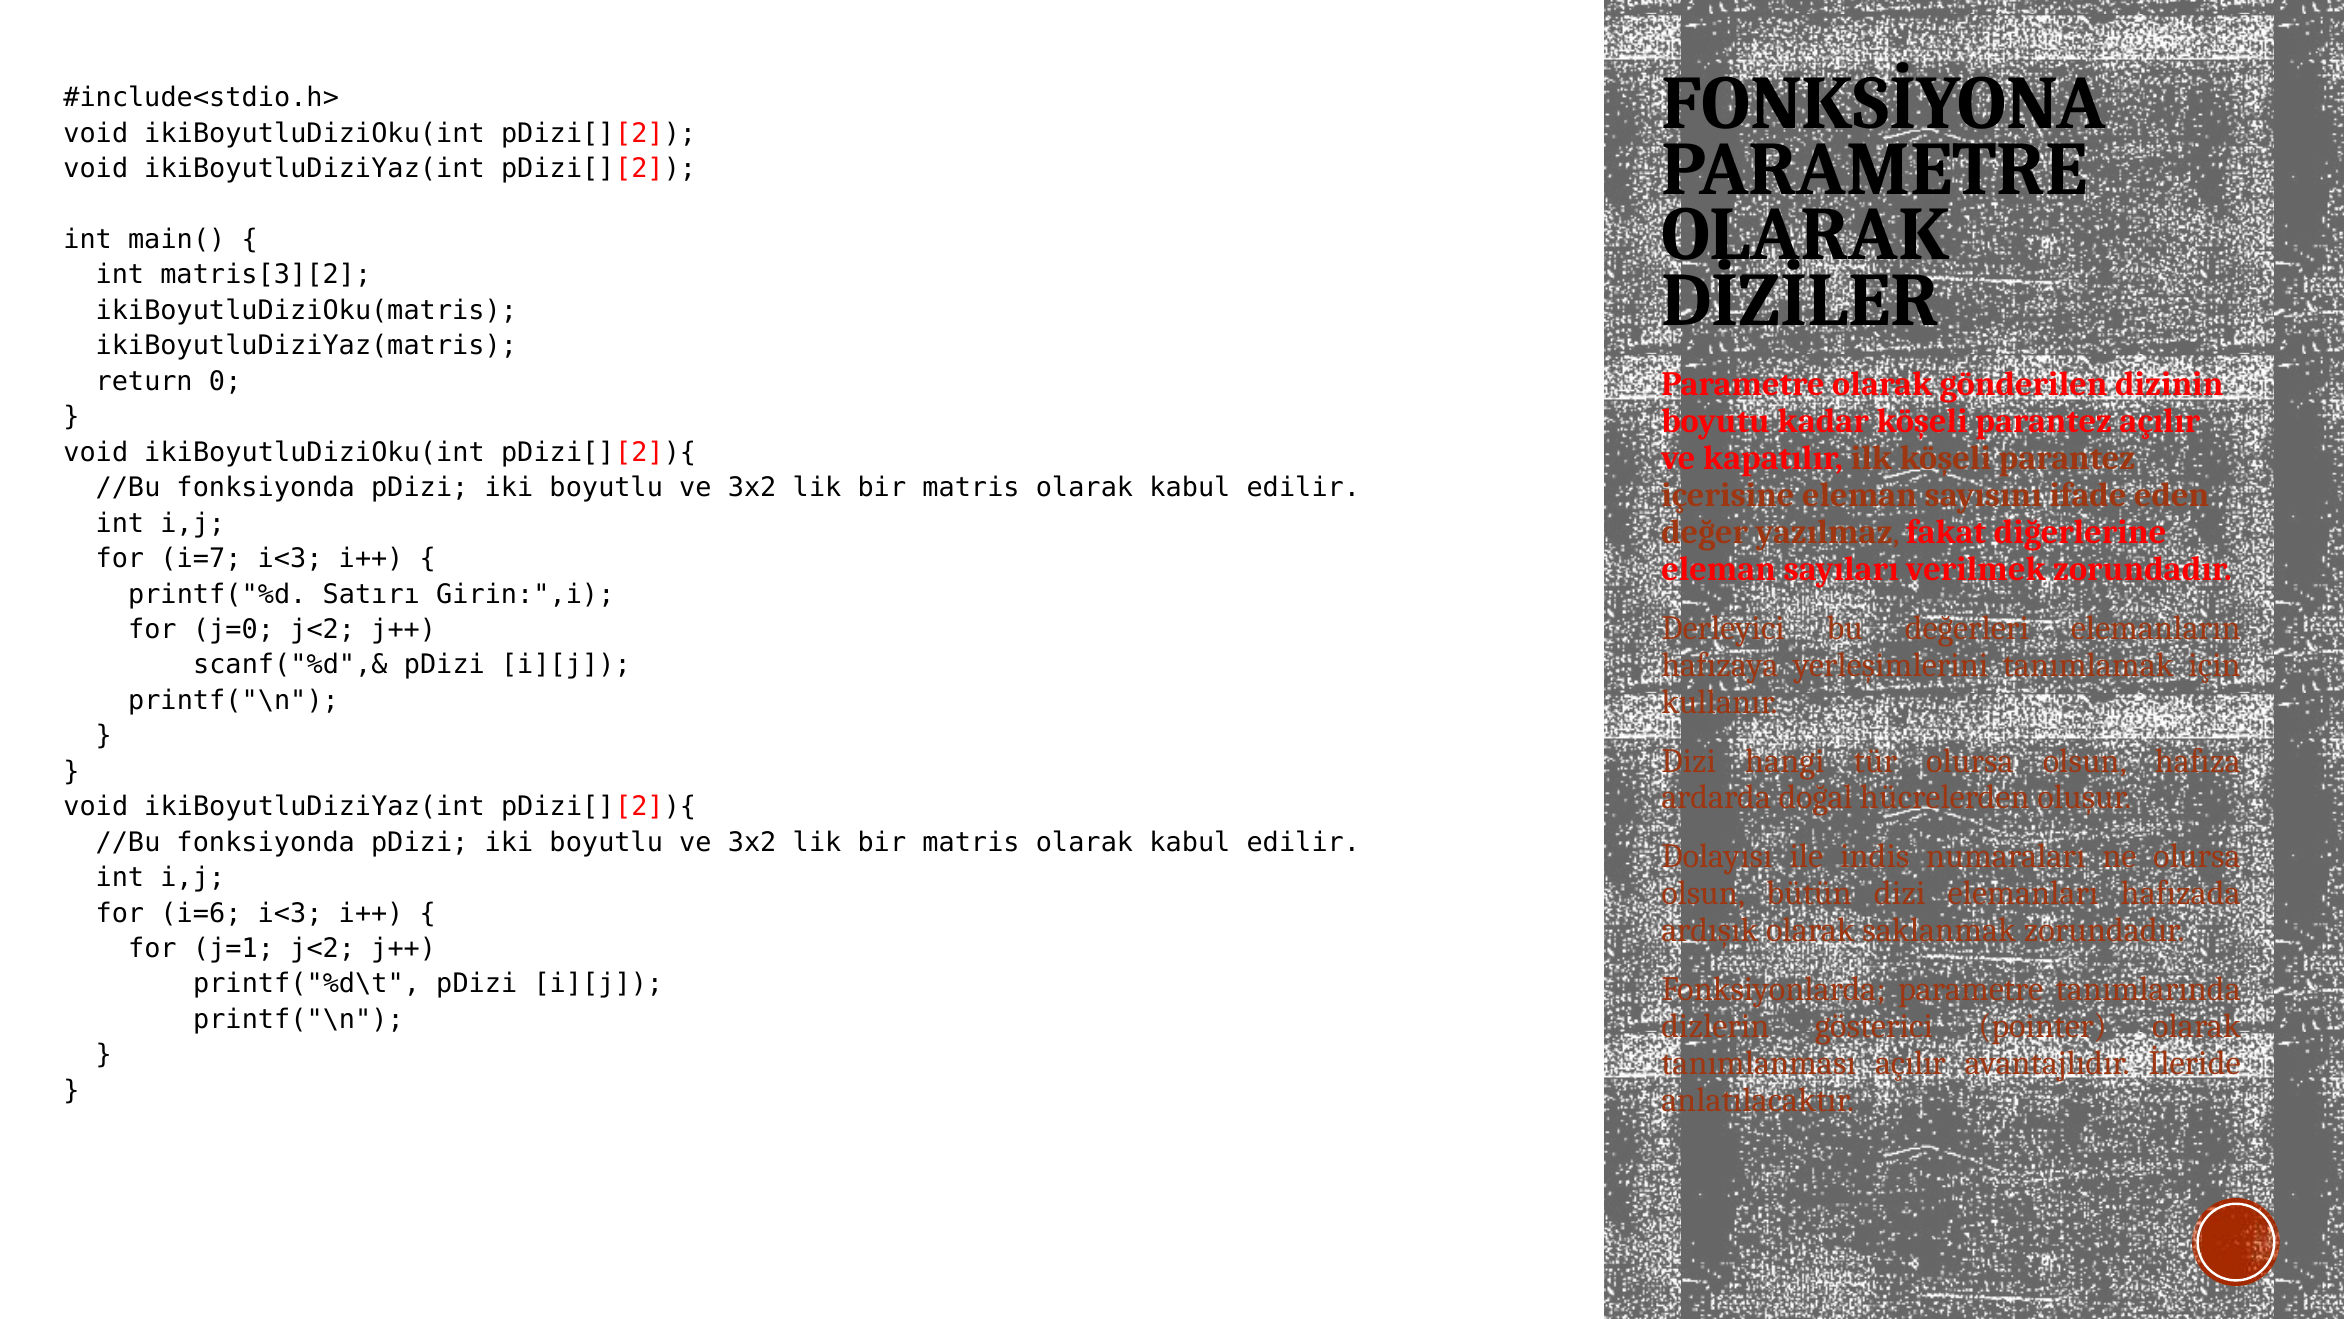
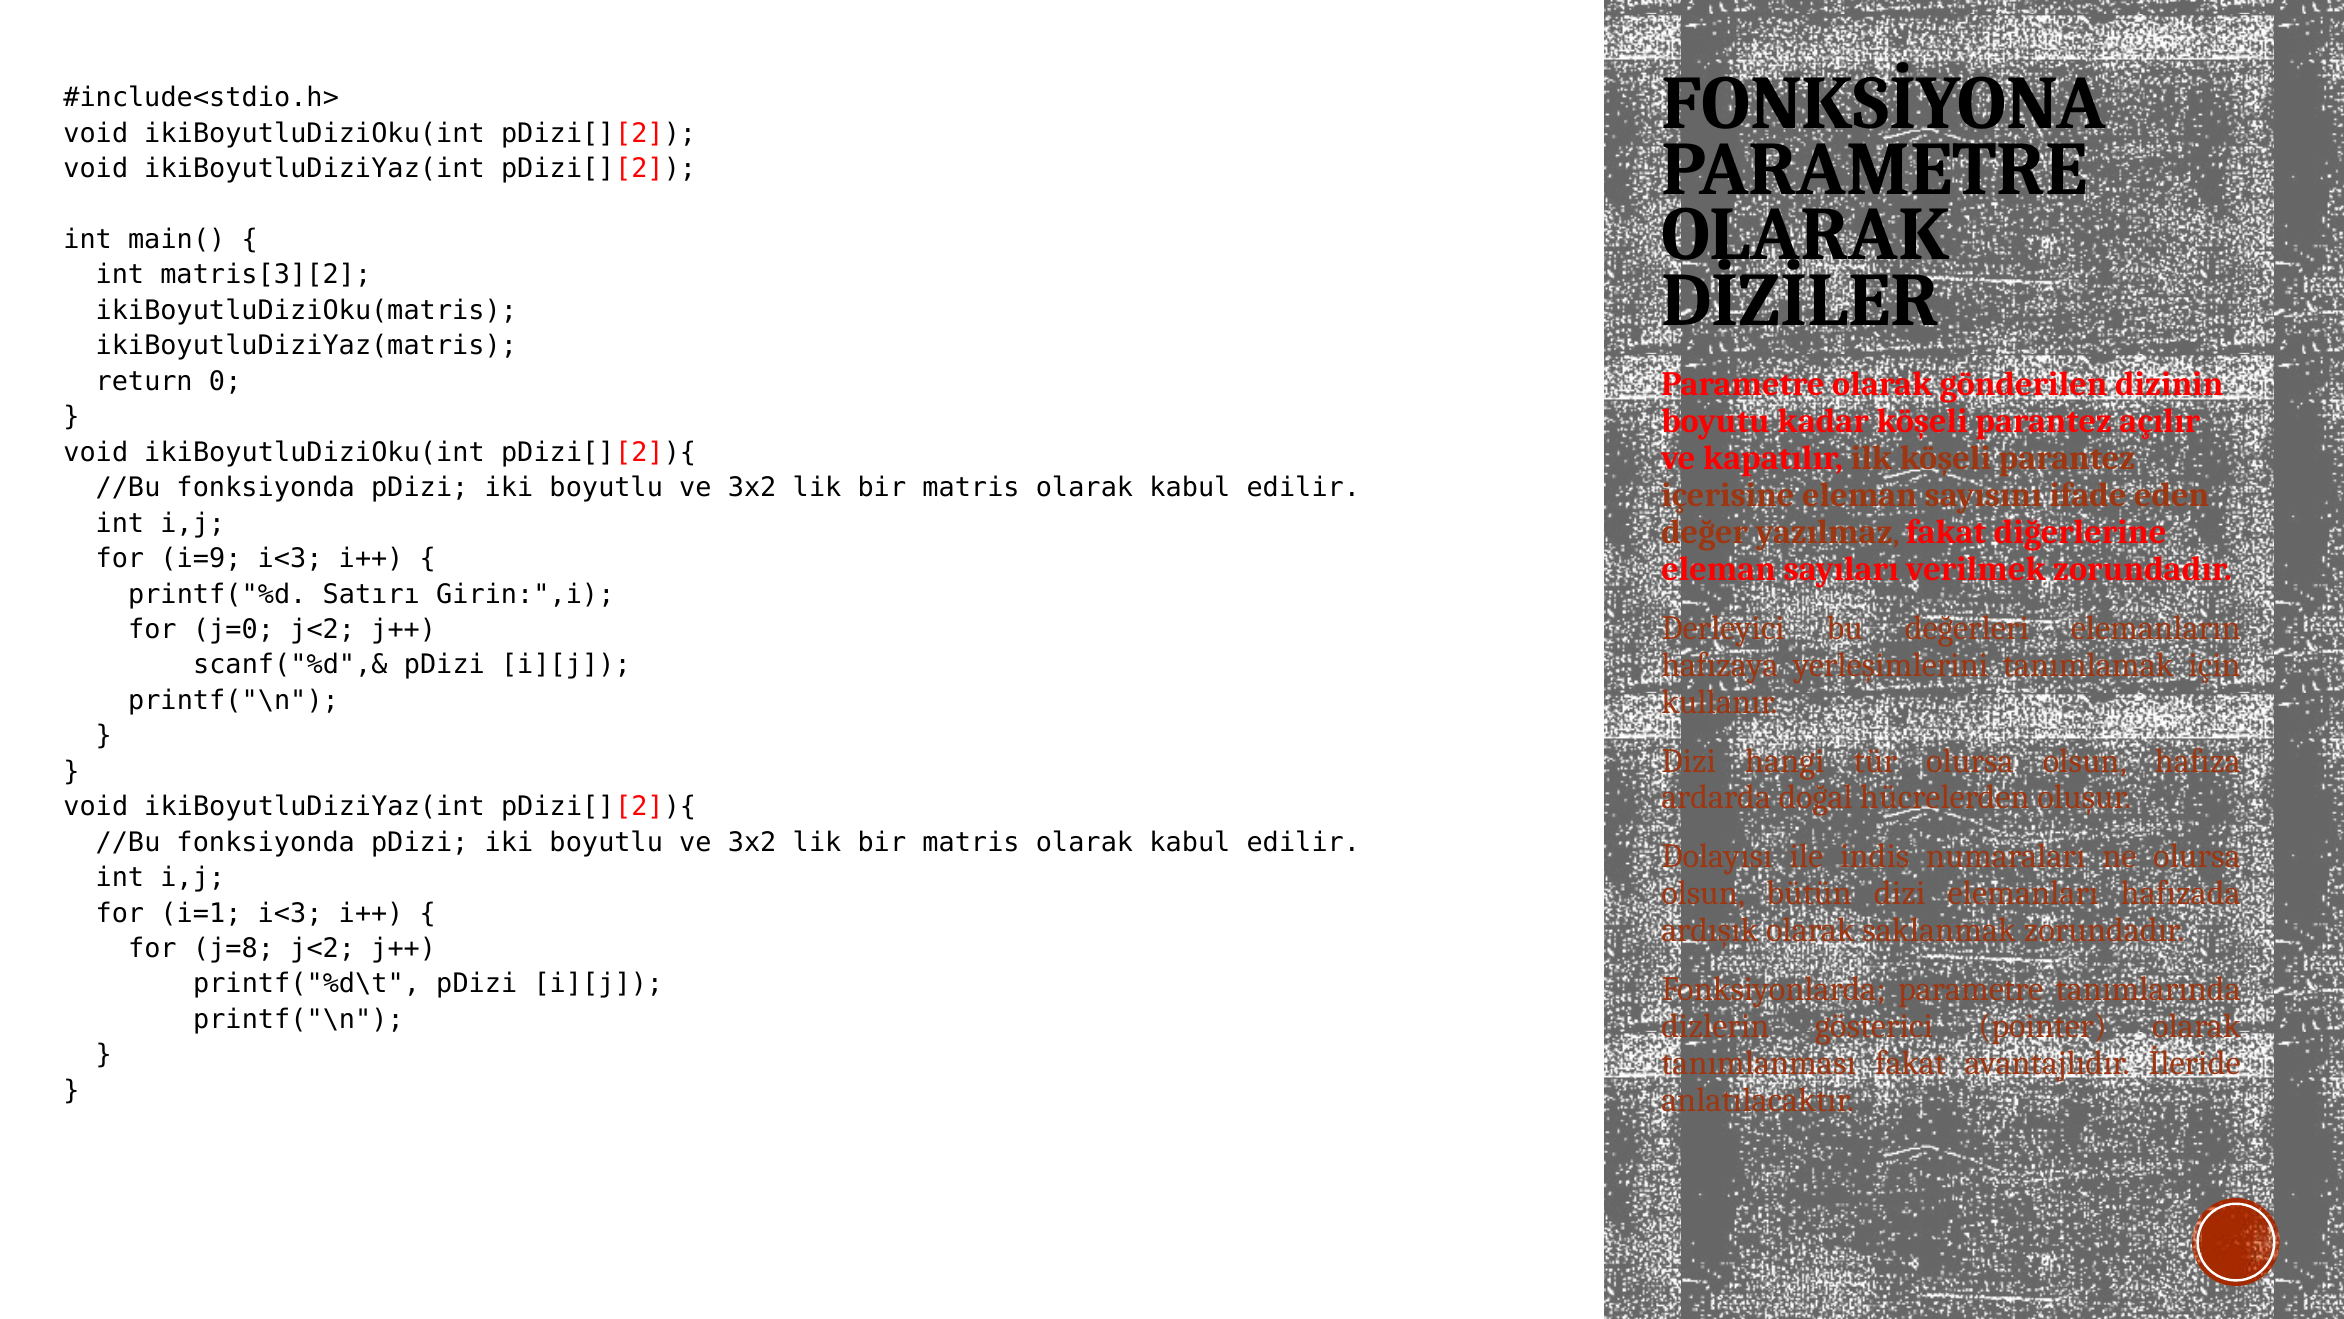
i=7: i=7 -> i=9 (201, 558)
i=6: i=6 -> i=1 (201, 913)
j=1: j=1 -> j=8 (233, 948)
tanımlanması açılır: açılır -> fakat (1910, 1063)
